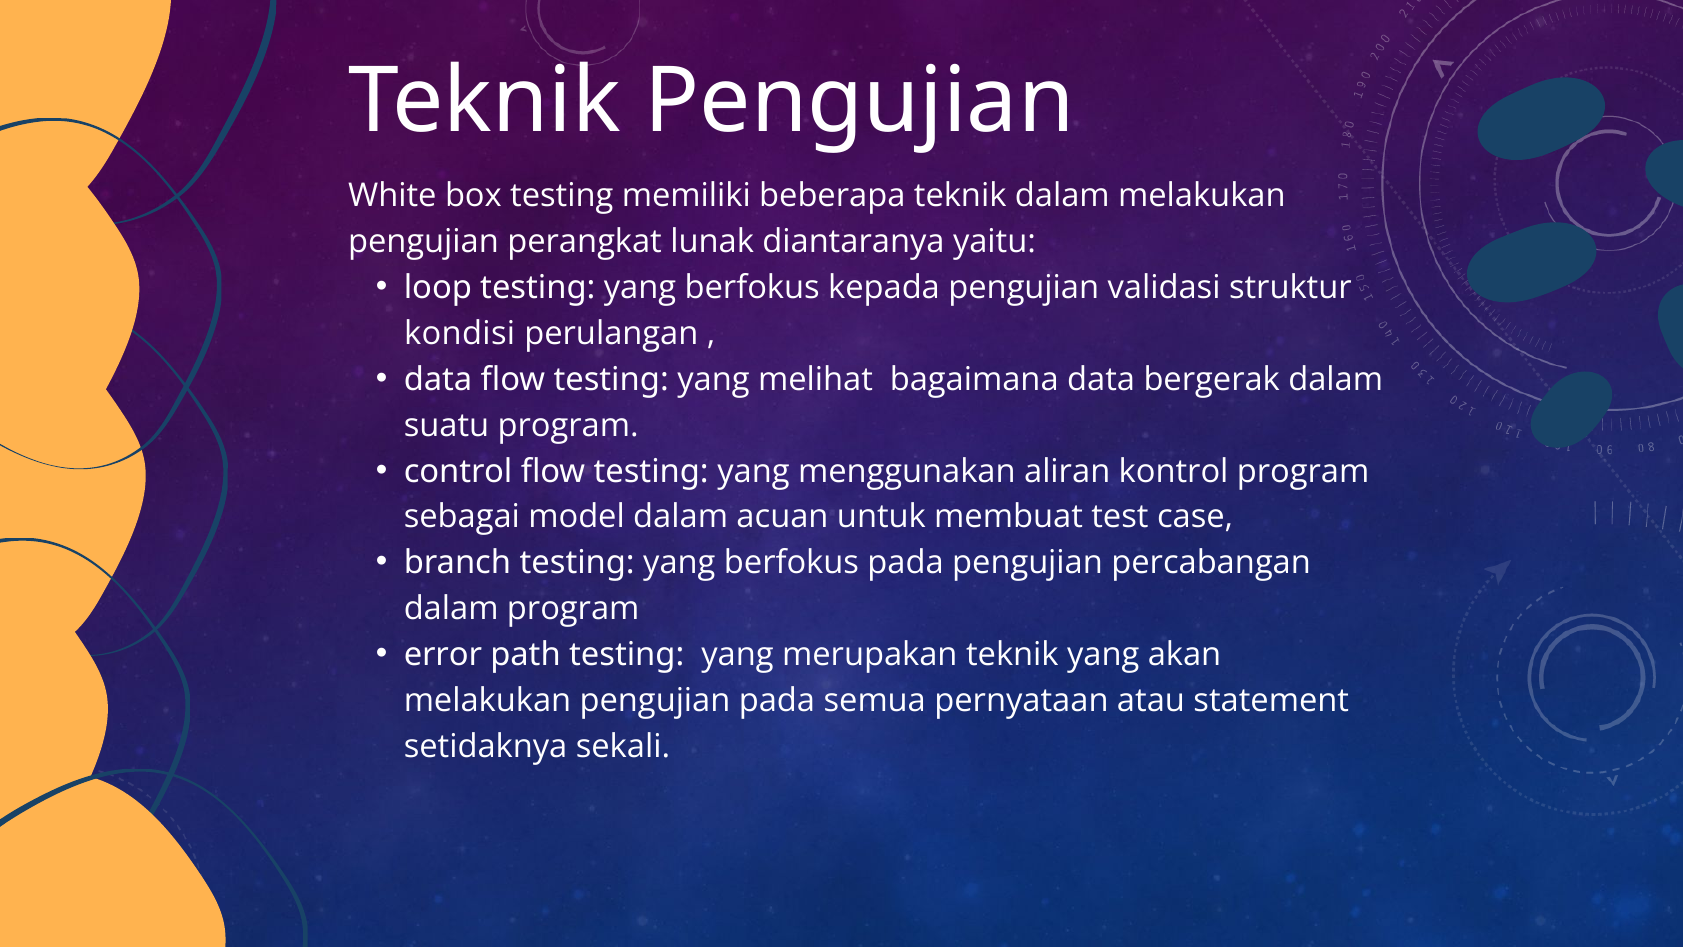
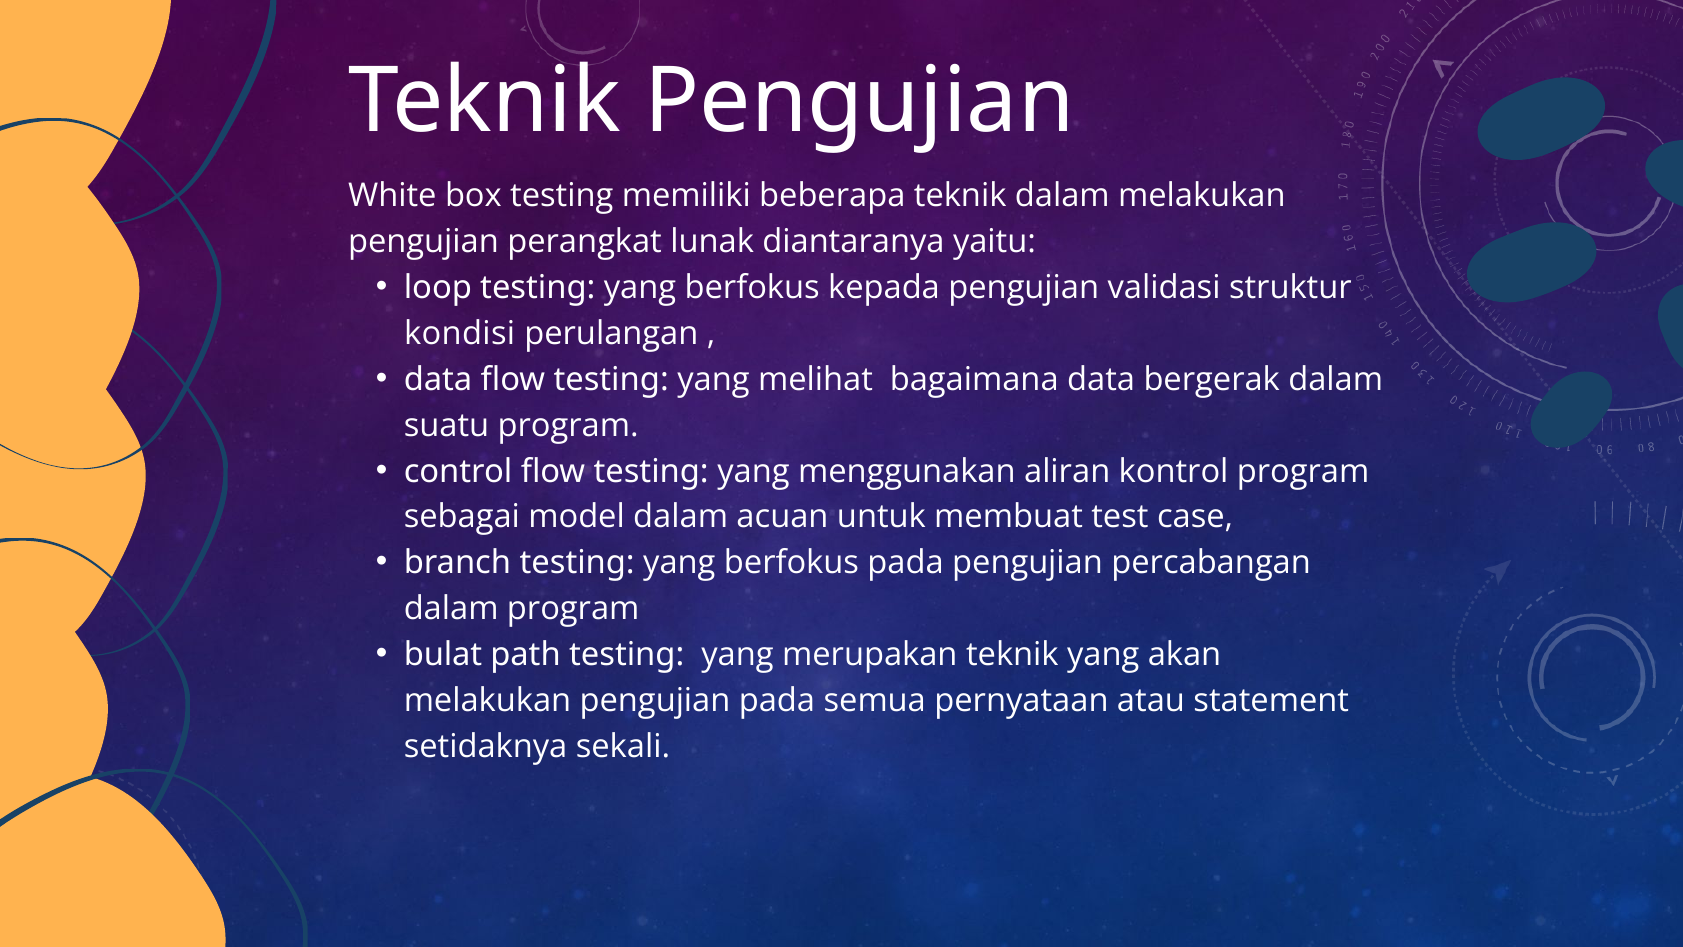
error: error -> bulat (443, 654)
